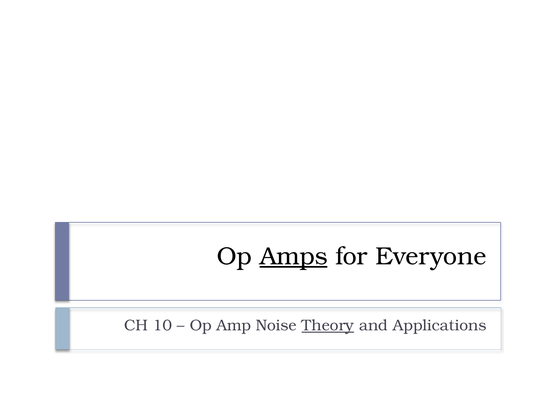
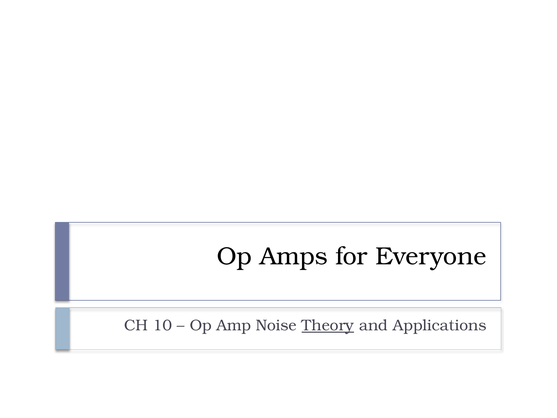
Amps underline: present -> none (294, 256)
